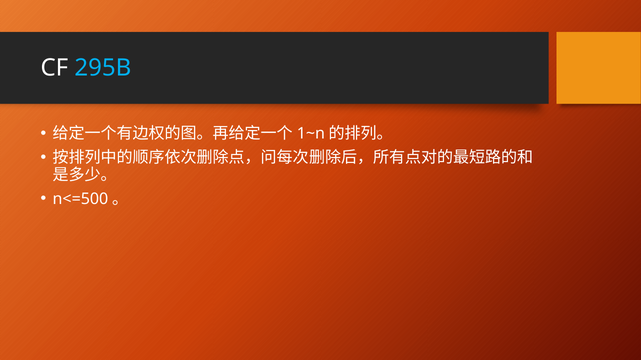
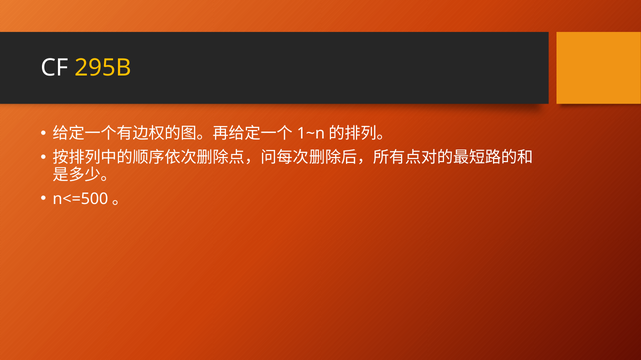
295B colour: light blue -> yellow (103, 68)
